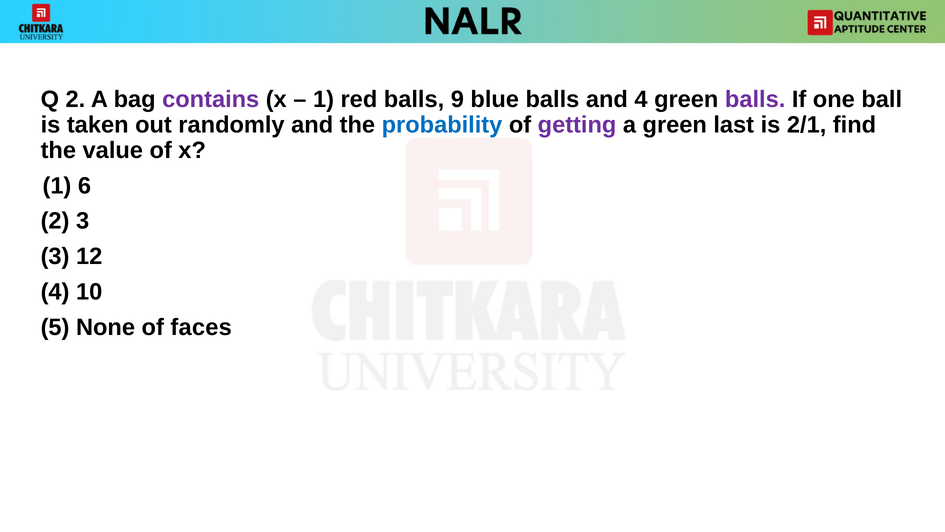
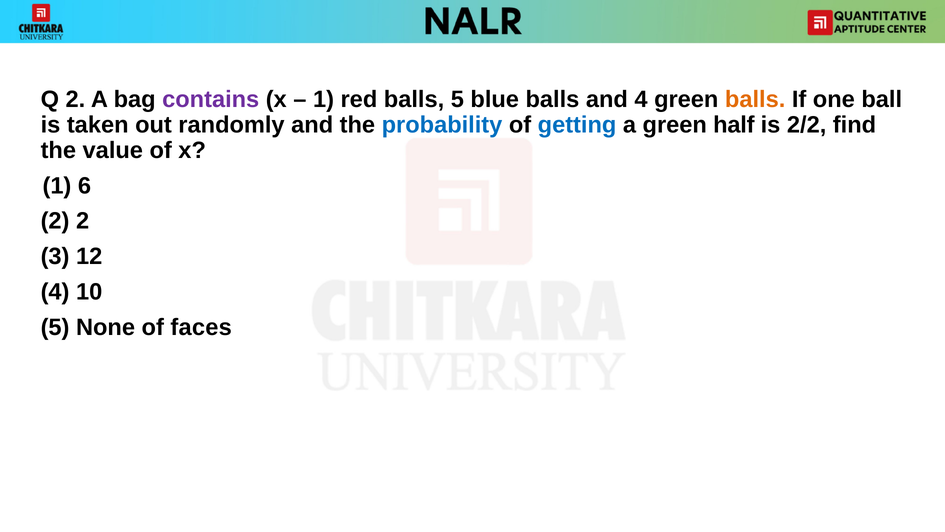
balls 9: 9 -> 5 (457, 99)
balls colour: purple -> orange (755, 99)
getting colour: purple -> blue (577, 125)
last: last -> half (734, 125)
2/1: 2/1 -> 2/2 (807, 125)
2 3: 3 -> 2 (83, 221)
